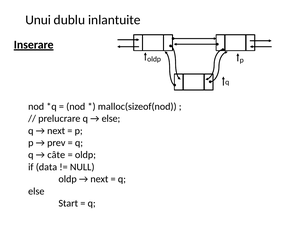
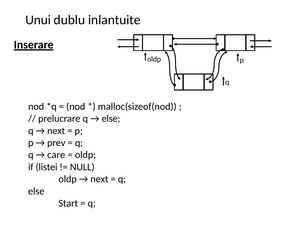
câte: câte -> care (56, 155)
data: data -> listei (47, 167)
